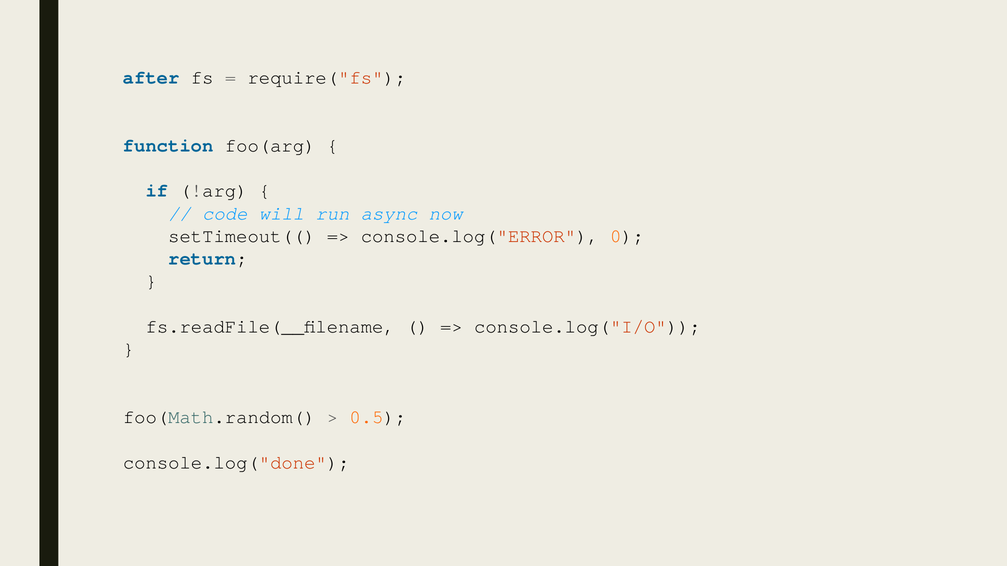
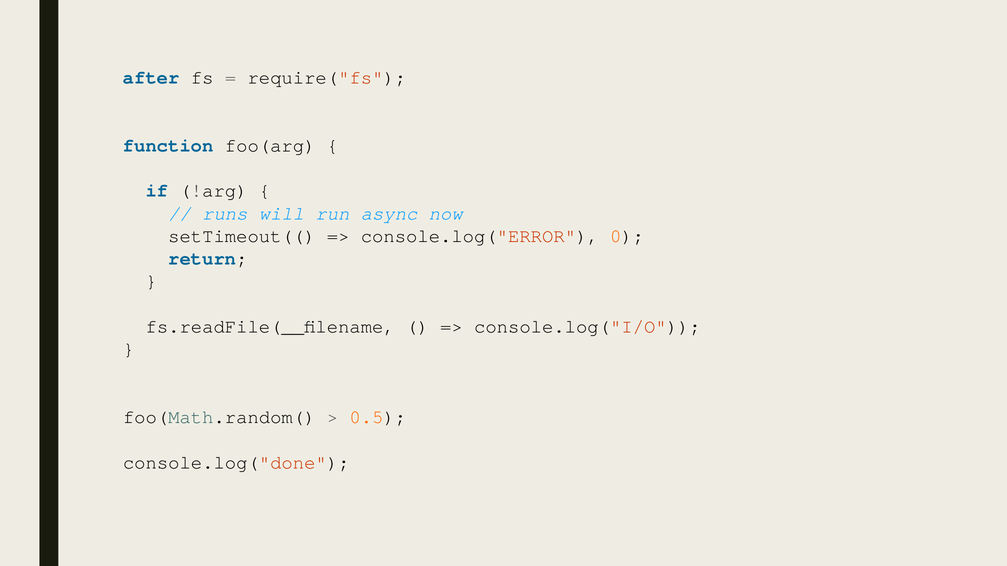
code: code -> runs (225, 213)
